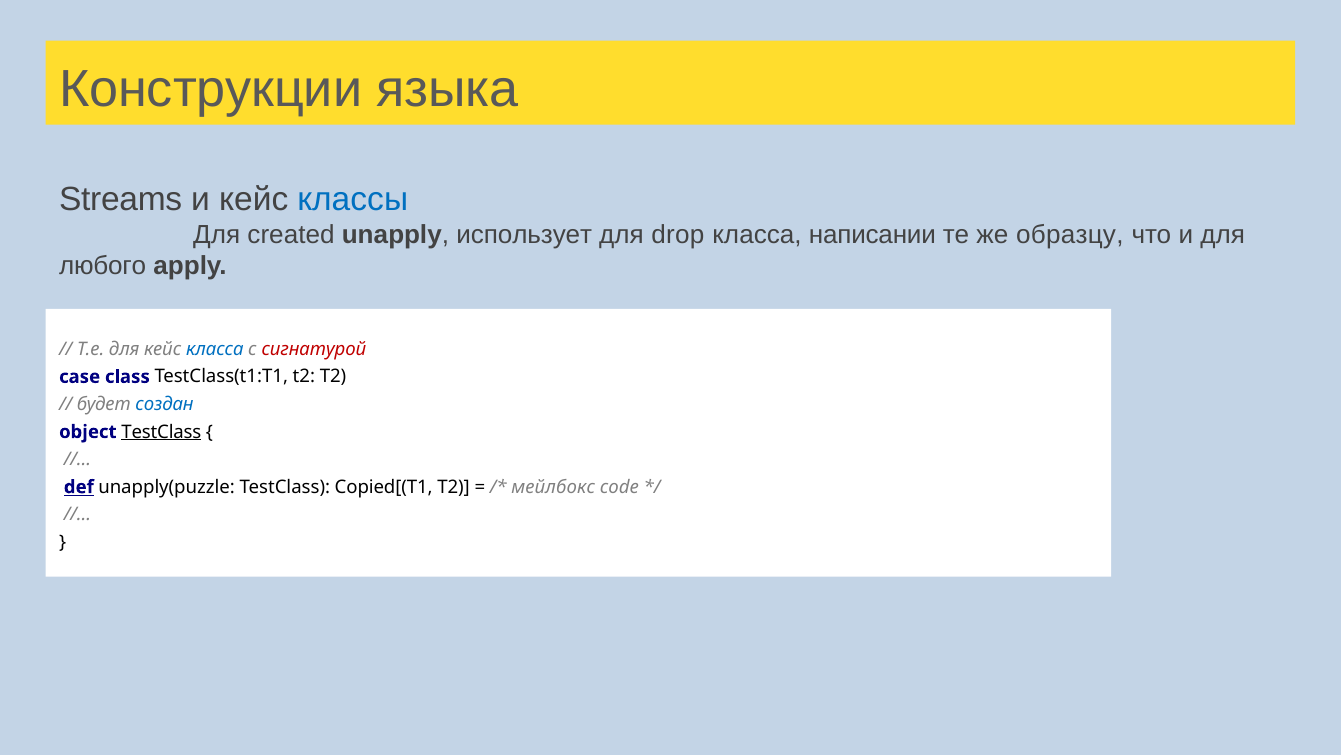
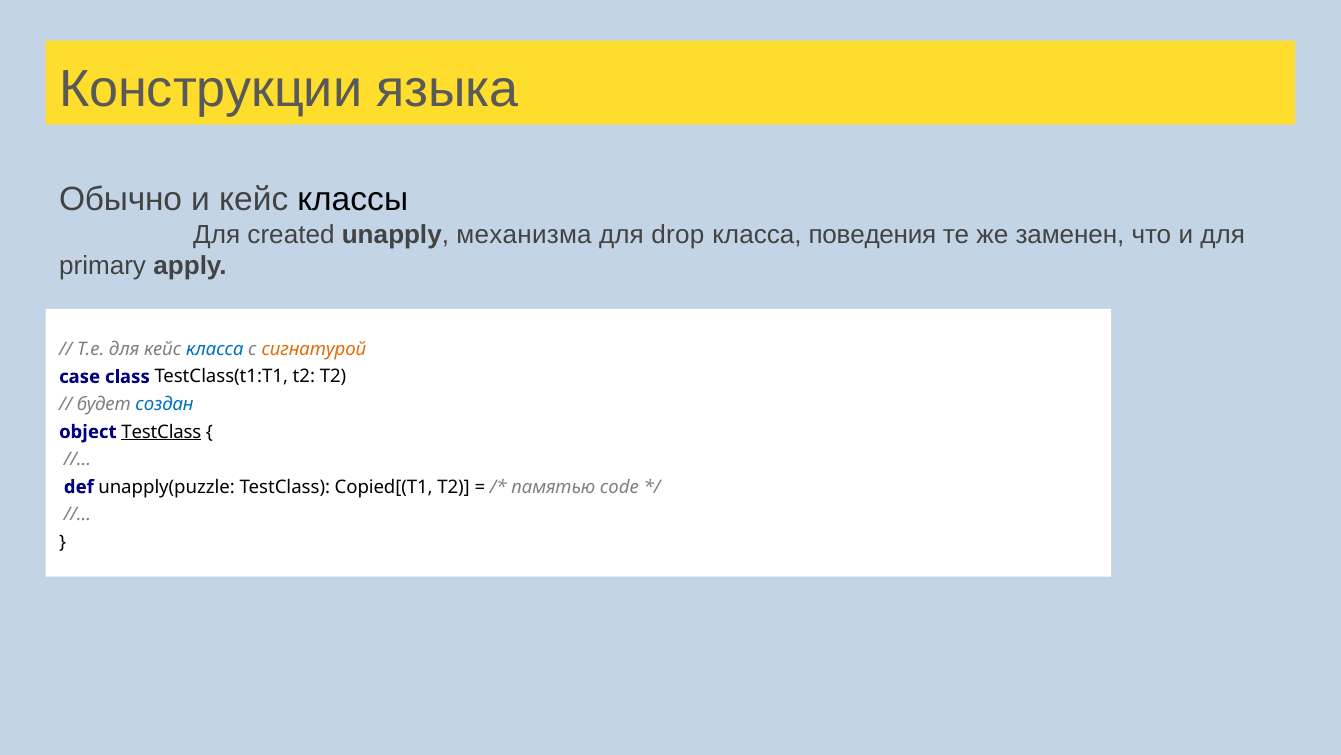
Streams: Streams -> Обычно (121, 199)
классы colour: blue -> black (353, 199)
использует: использует -> механизма (524, 235)
написании: написании -> поведения (872, 235)
образцу: образцу -> заменен (1070, 235)
любого: любого -> primary (103, 266)
сигнатурой colour: red -> orange (314, 349)
def underline: present -> none (79, 487)
мейлбокс: мейлбокс -> памятью (553, 487)
